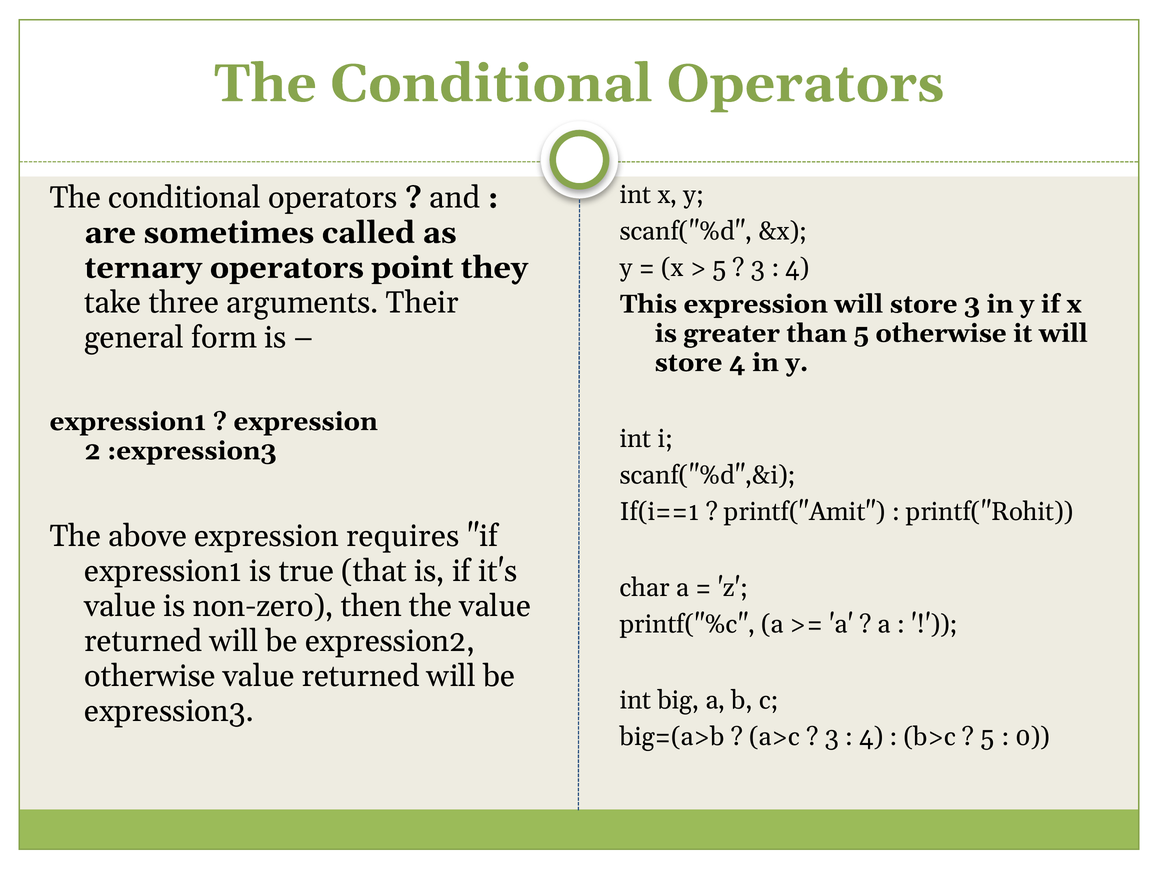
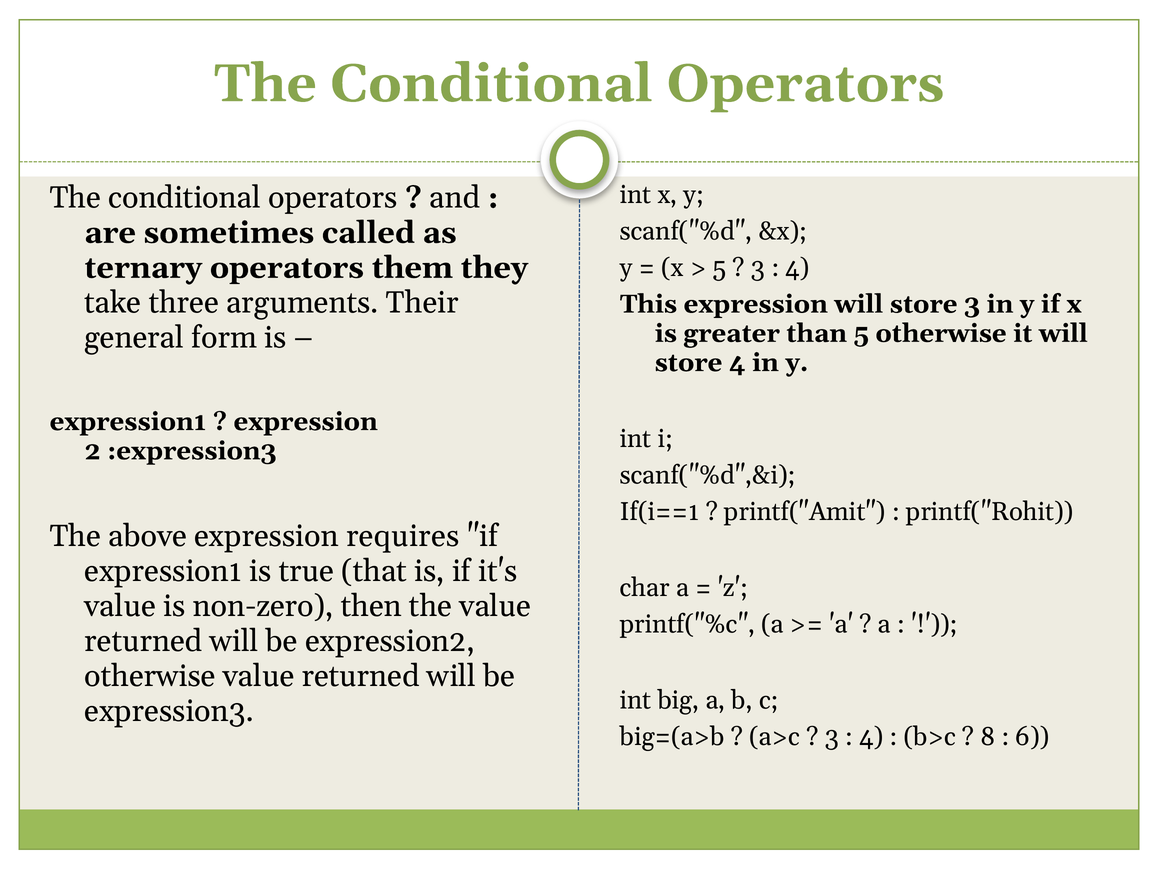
point: point -> them (412, 268)
5: 5 -> 8 (988, 737)
0: 0 -> 6 (1032, 737)
